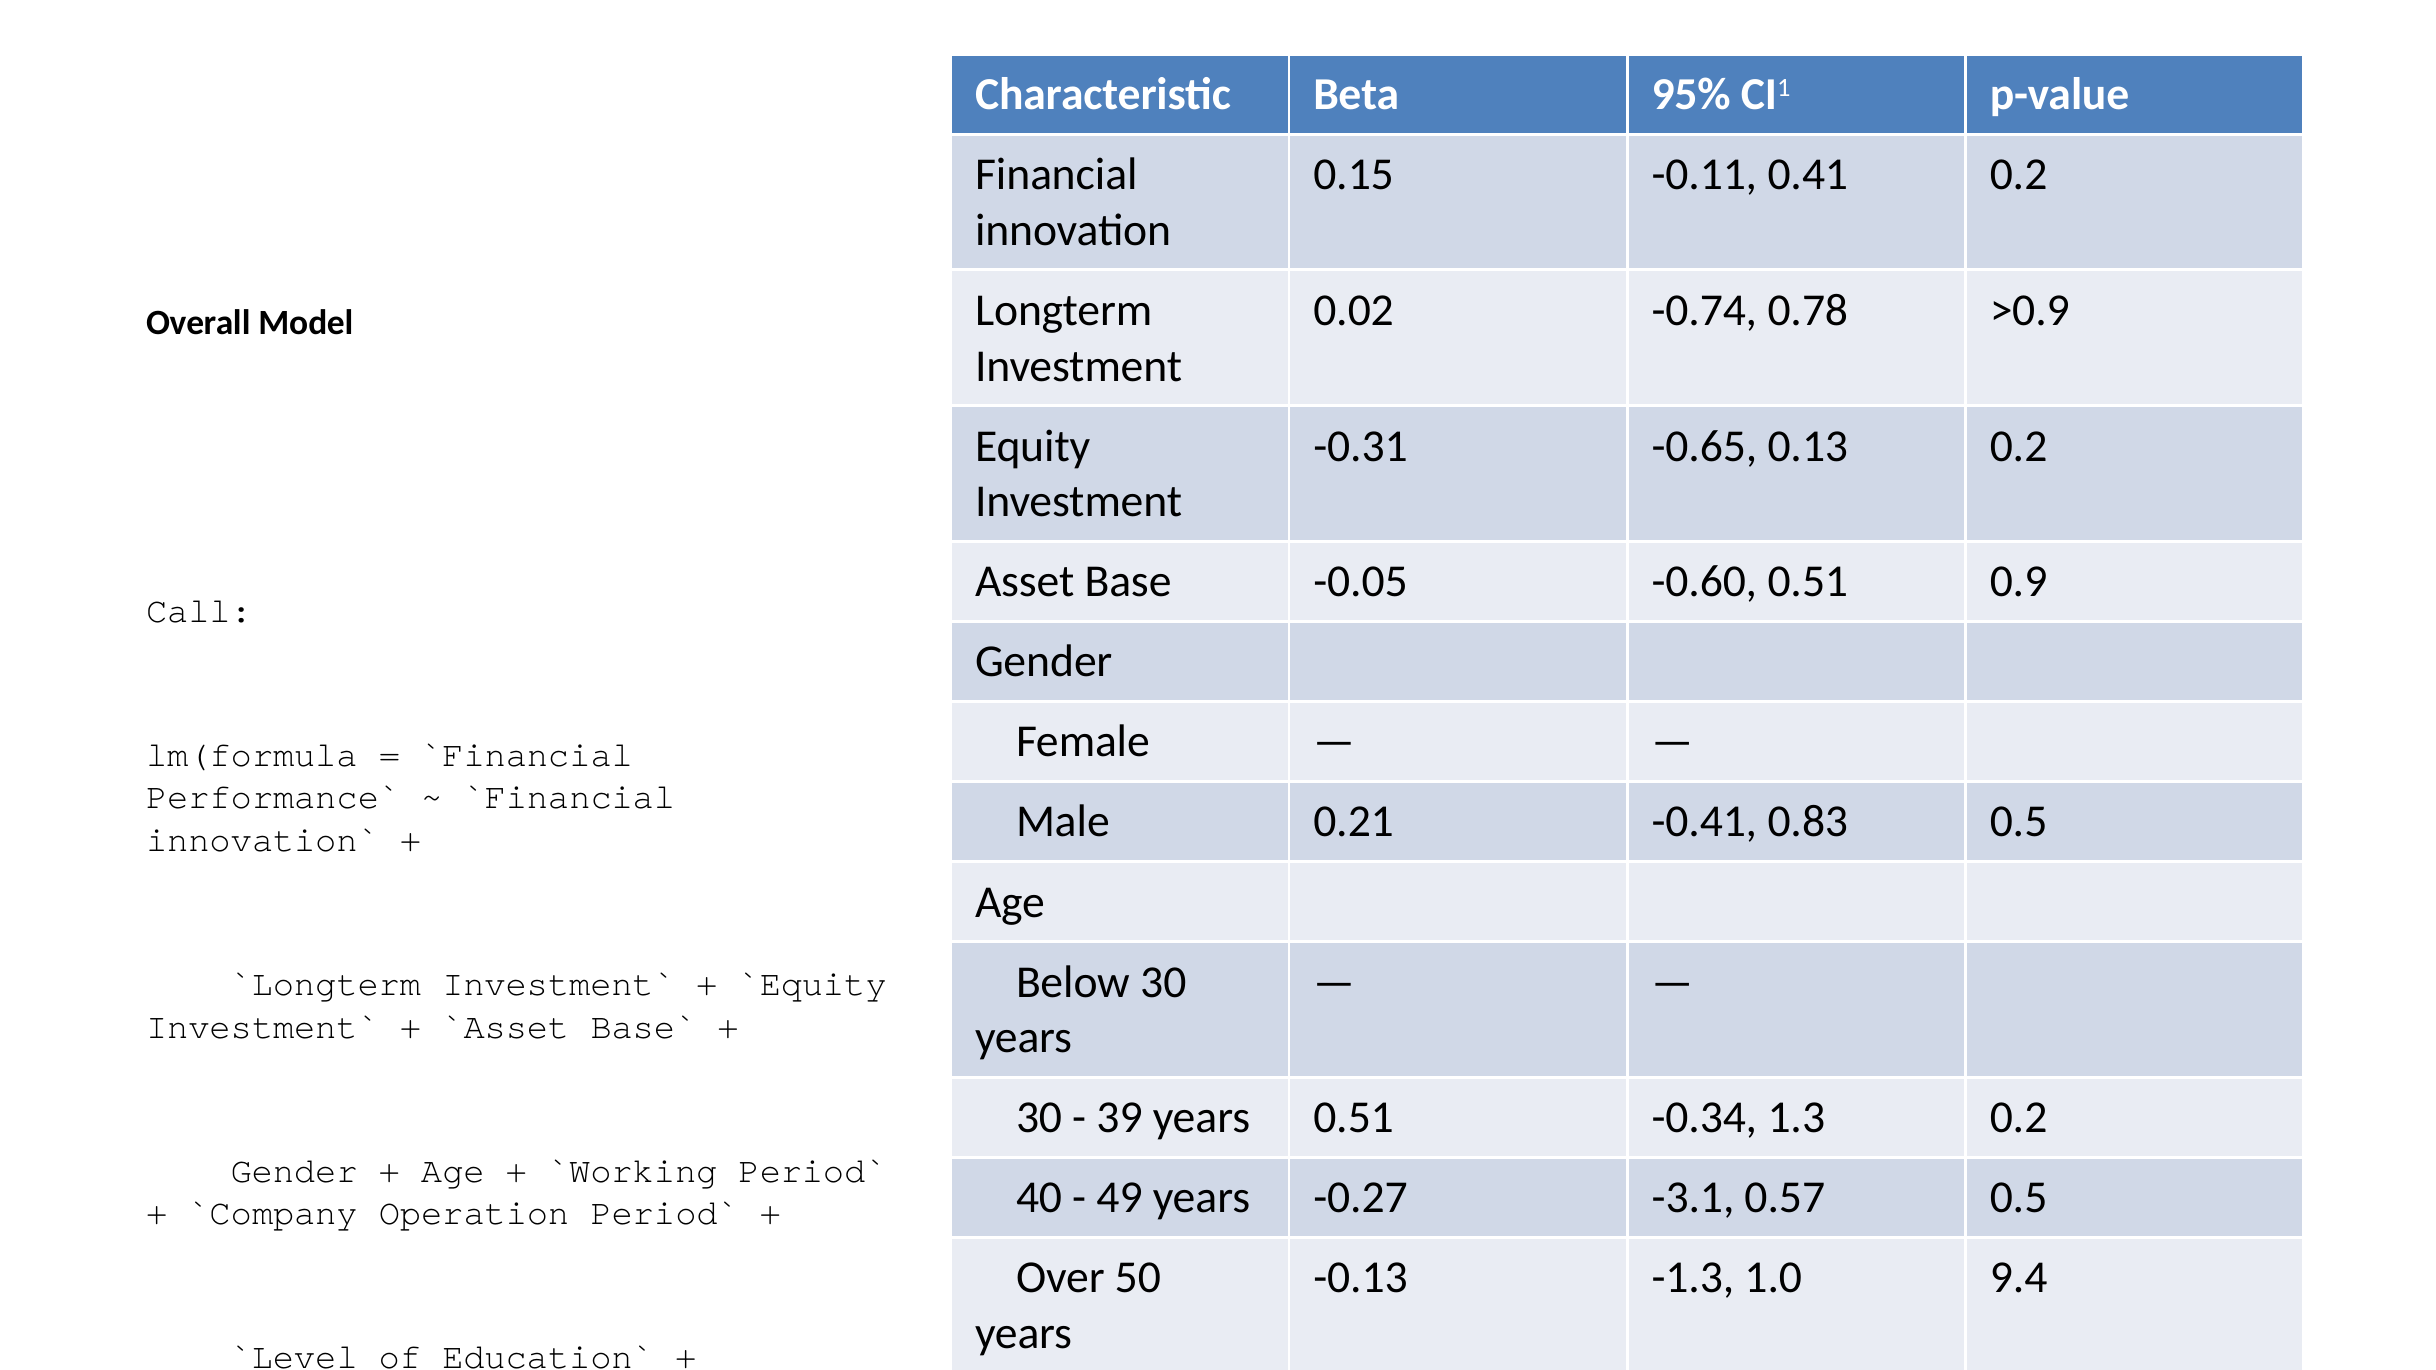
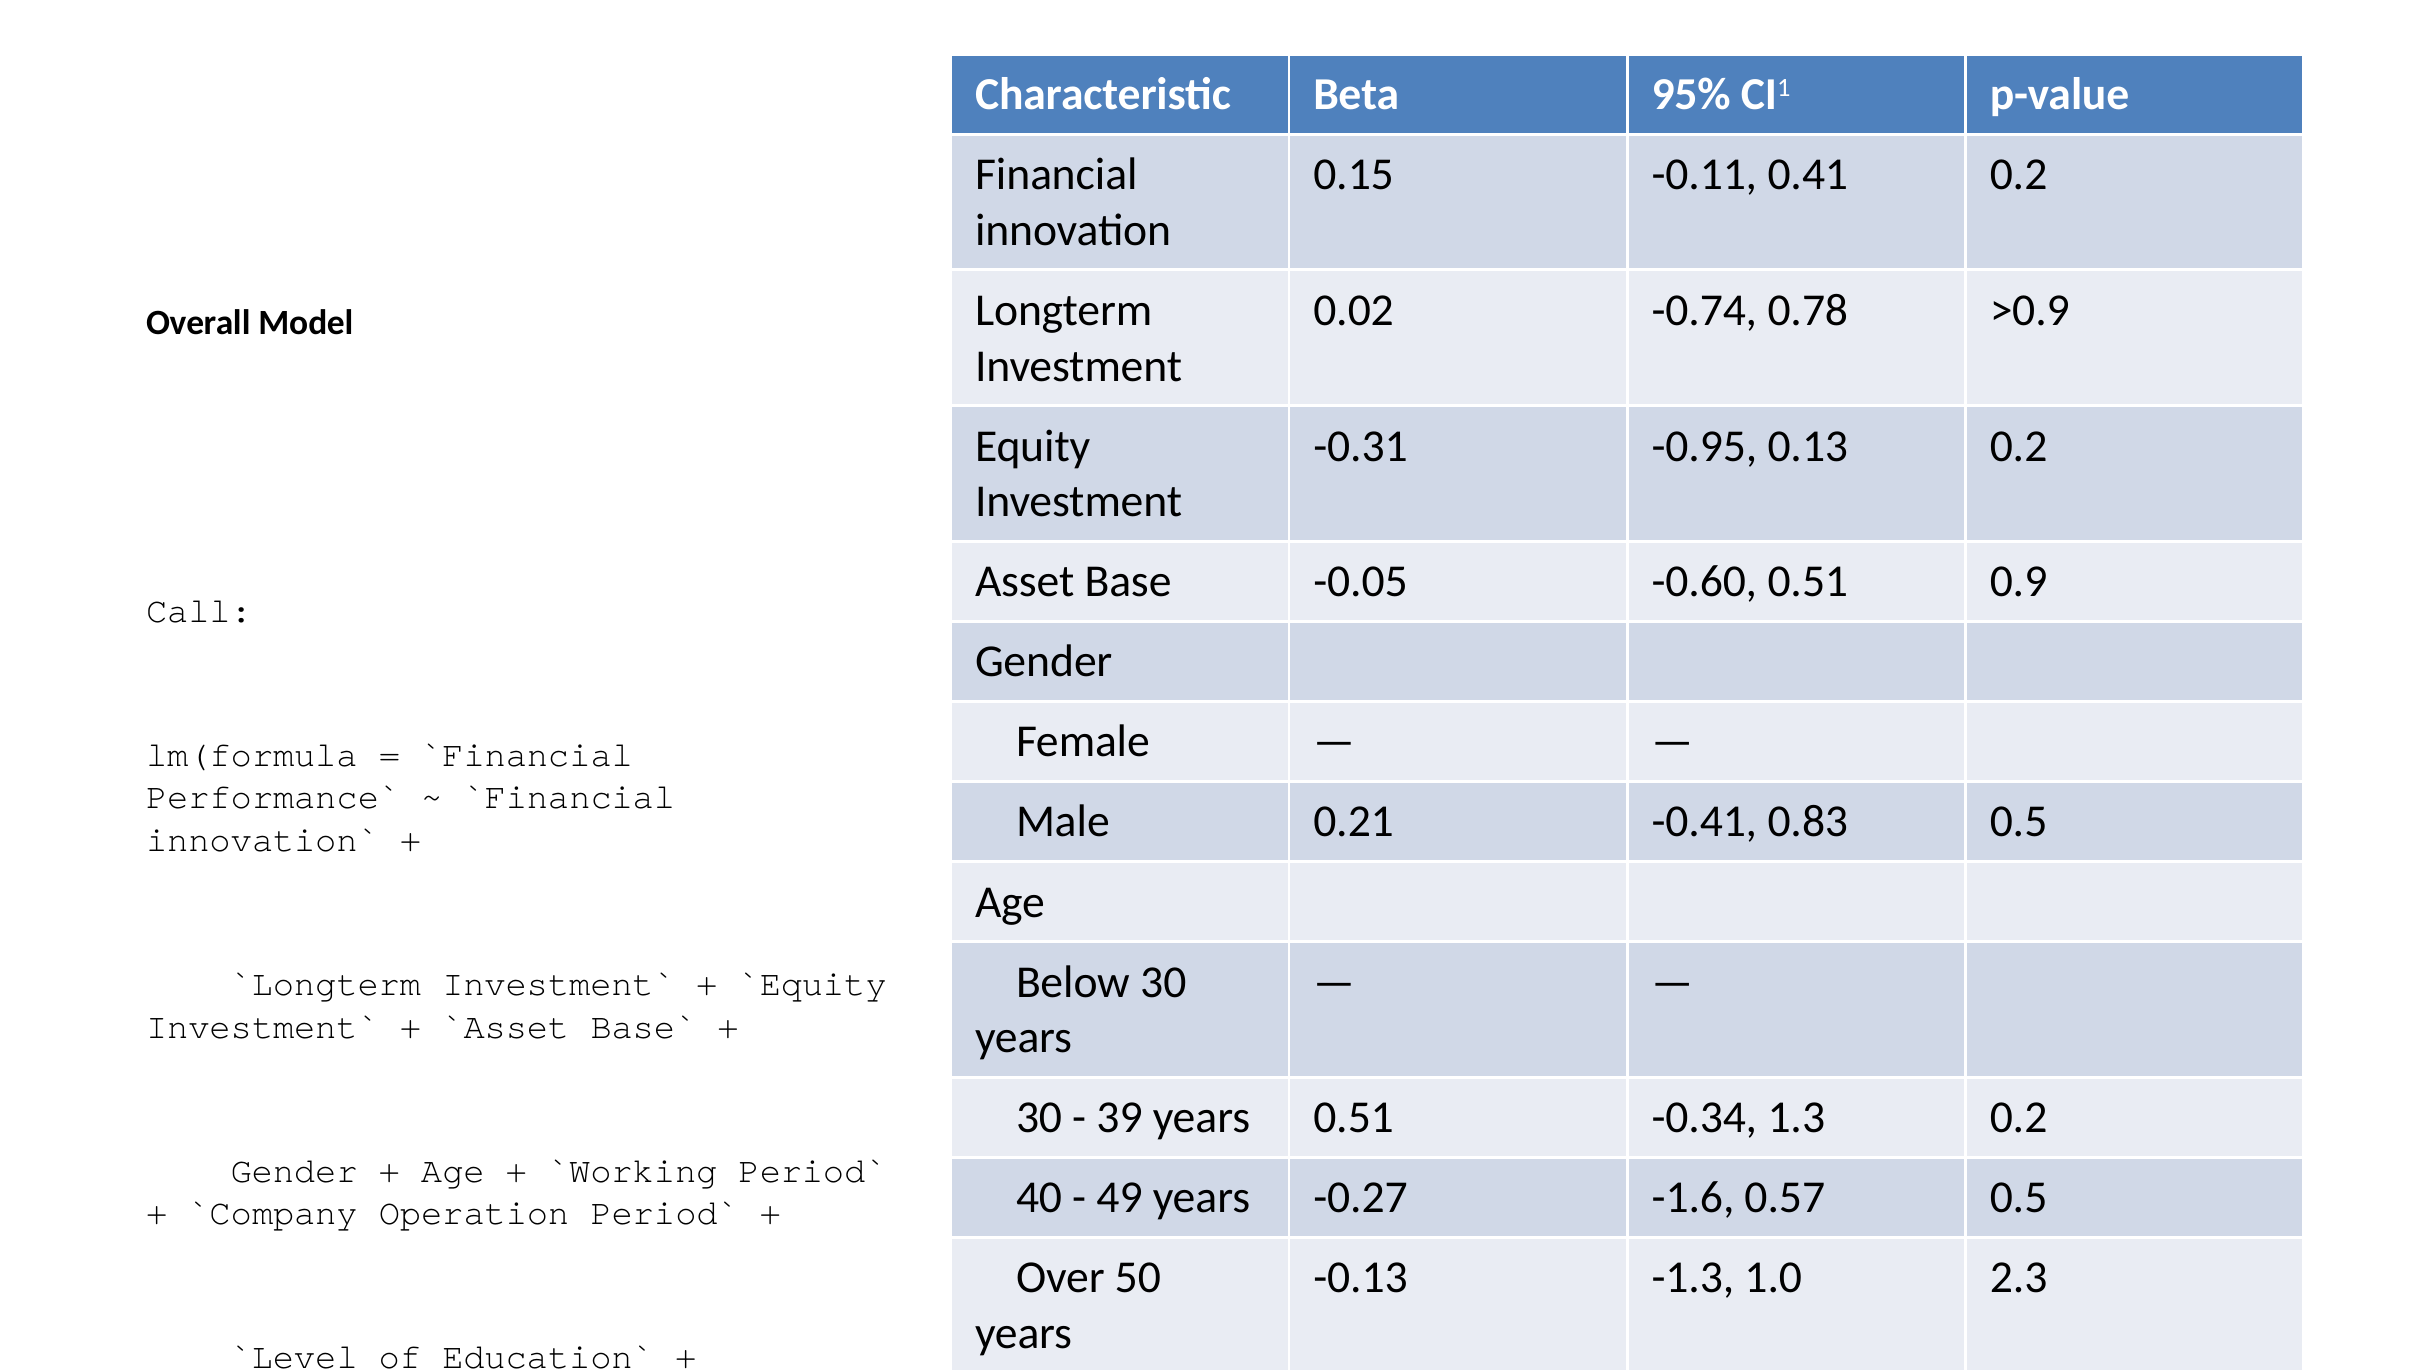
-0.31 -0.65: -0.65 -> -0.95 (1704, 446)
-3.1: -3.1 -> -1.6 (1693, 1198)
9.4: 9.4 -> 2.3 (2019, 1278)
